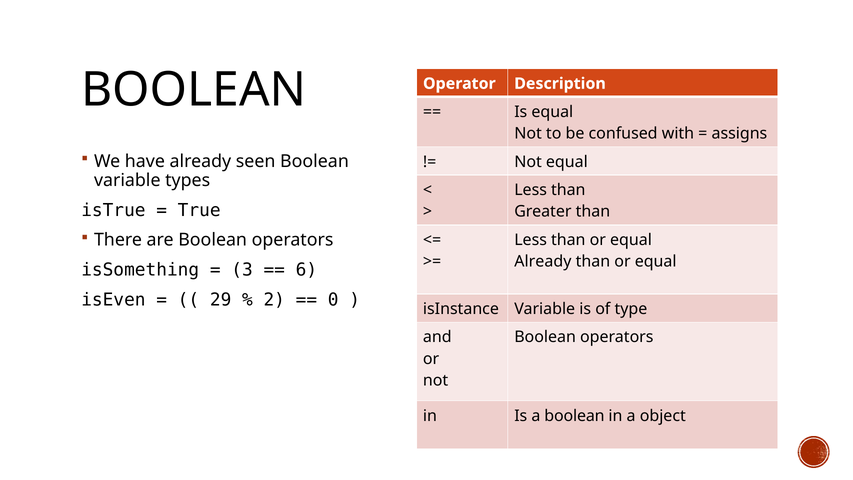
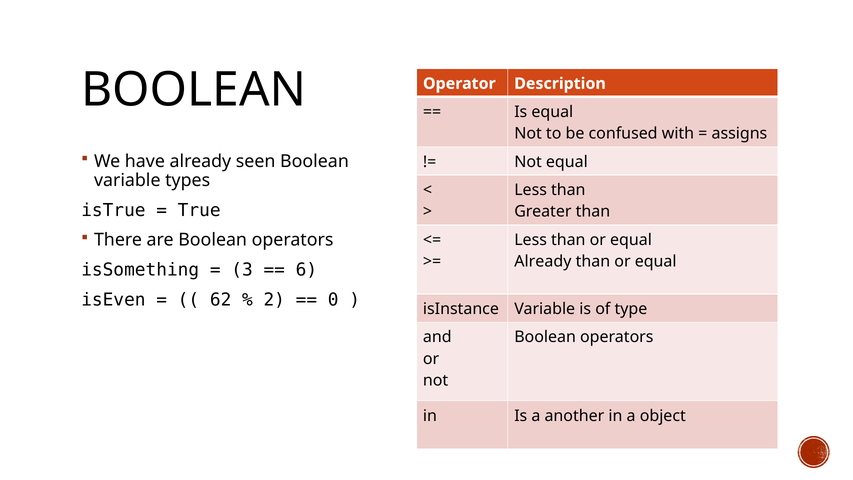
29: 29 -> 62 (221, 300)
a boolean: boolean -> another (574, 416)
